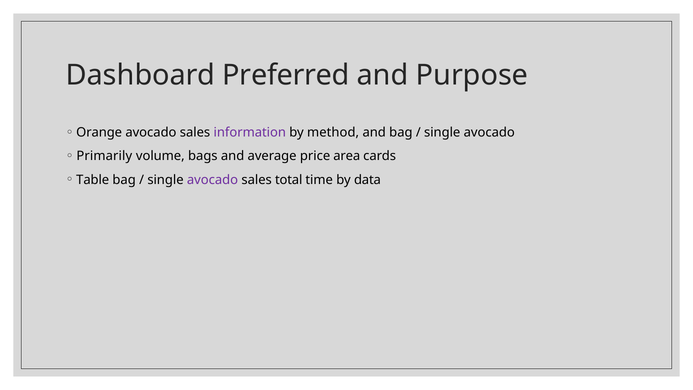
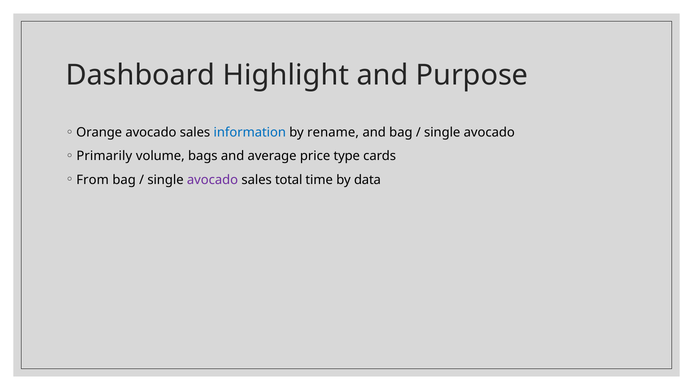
Preferred: Preferred -> Highlight (286, 75)
information colour: purple -> blue (250, 132)
method: method -> rename (333, 132)
area: area -> type (347, 156)
Table: Table -> From (93, 180)
